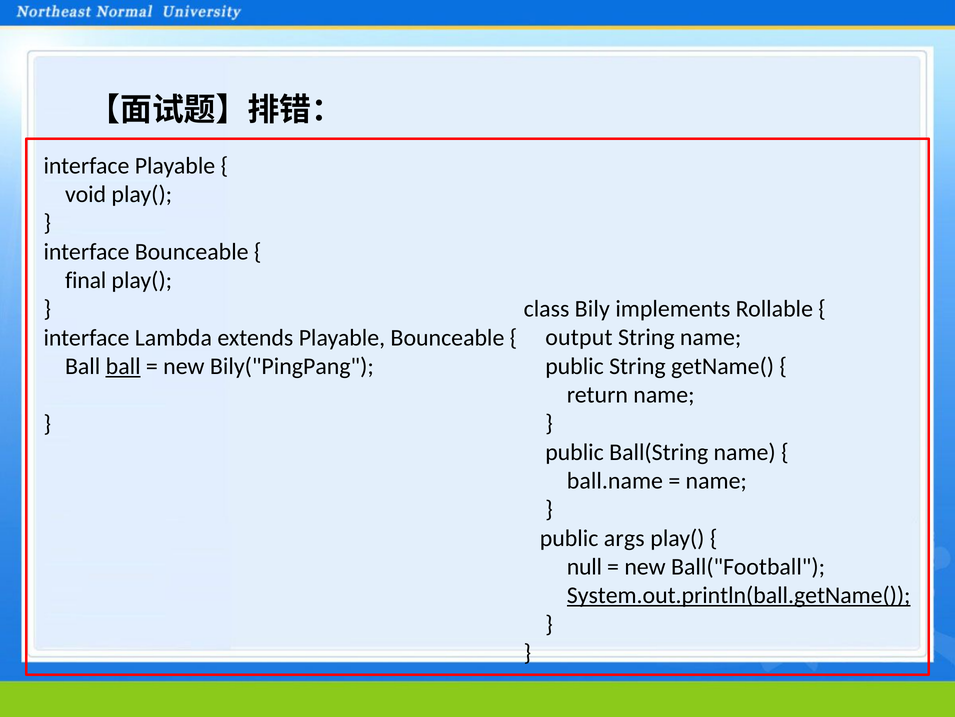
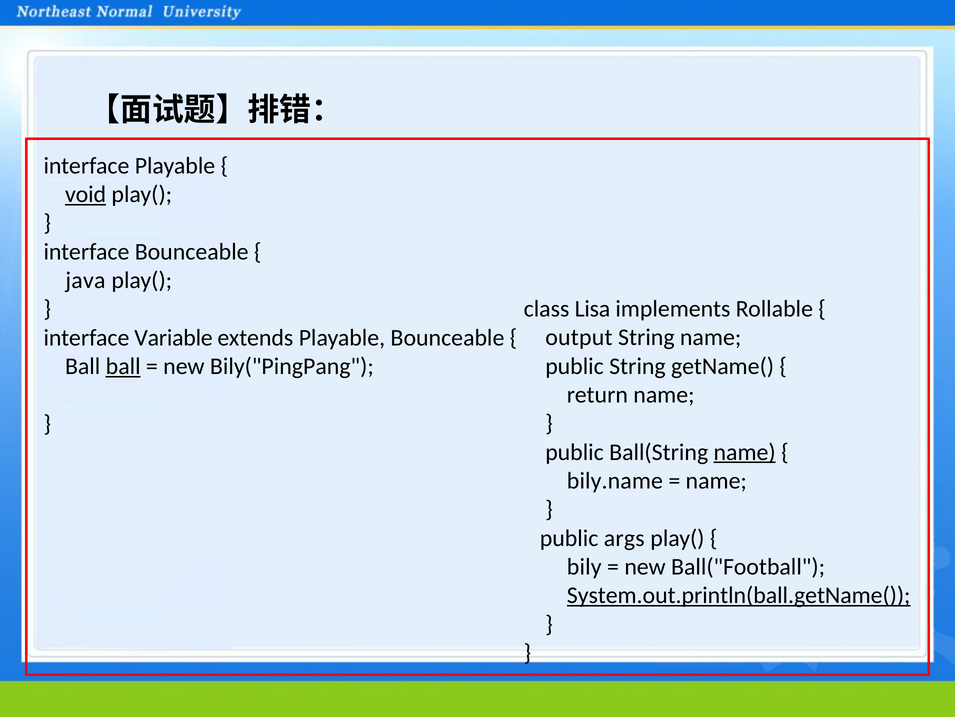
void underline: none -> present (86, 194)
final: final -> java (85, 280)
Bily: Bily -> Lisa (592, 308)
Lambda: Lambda -> Variable (174, 337)
name underline: none -> present (745, 452)
ball.name: ball.name -> bily.name (615, 480)
null: null -> bily (584, 566)
